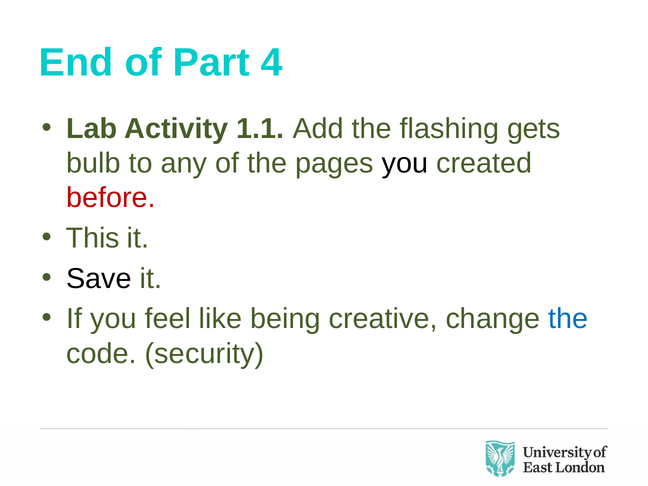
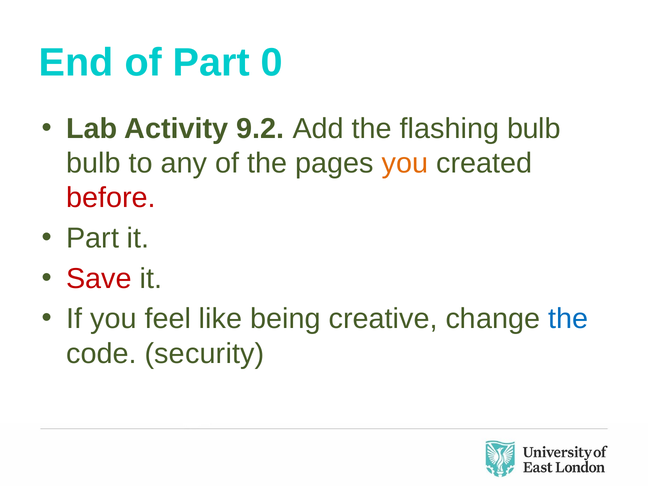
4: 4 -> 0 (272, 63)
1.1: 1.1 -> 9.2 (260, 129)
flashing gets: gets -> bulb (534, 129)
you colour: black -> orange (405, 163)
This: This -> Part (93, 238)
Save colour: black -> red (99, 279)
